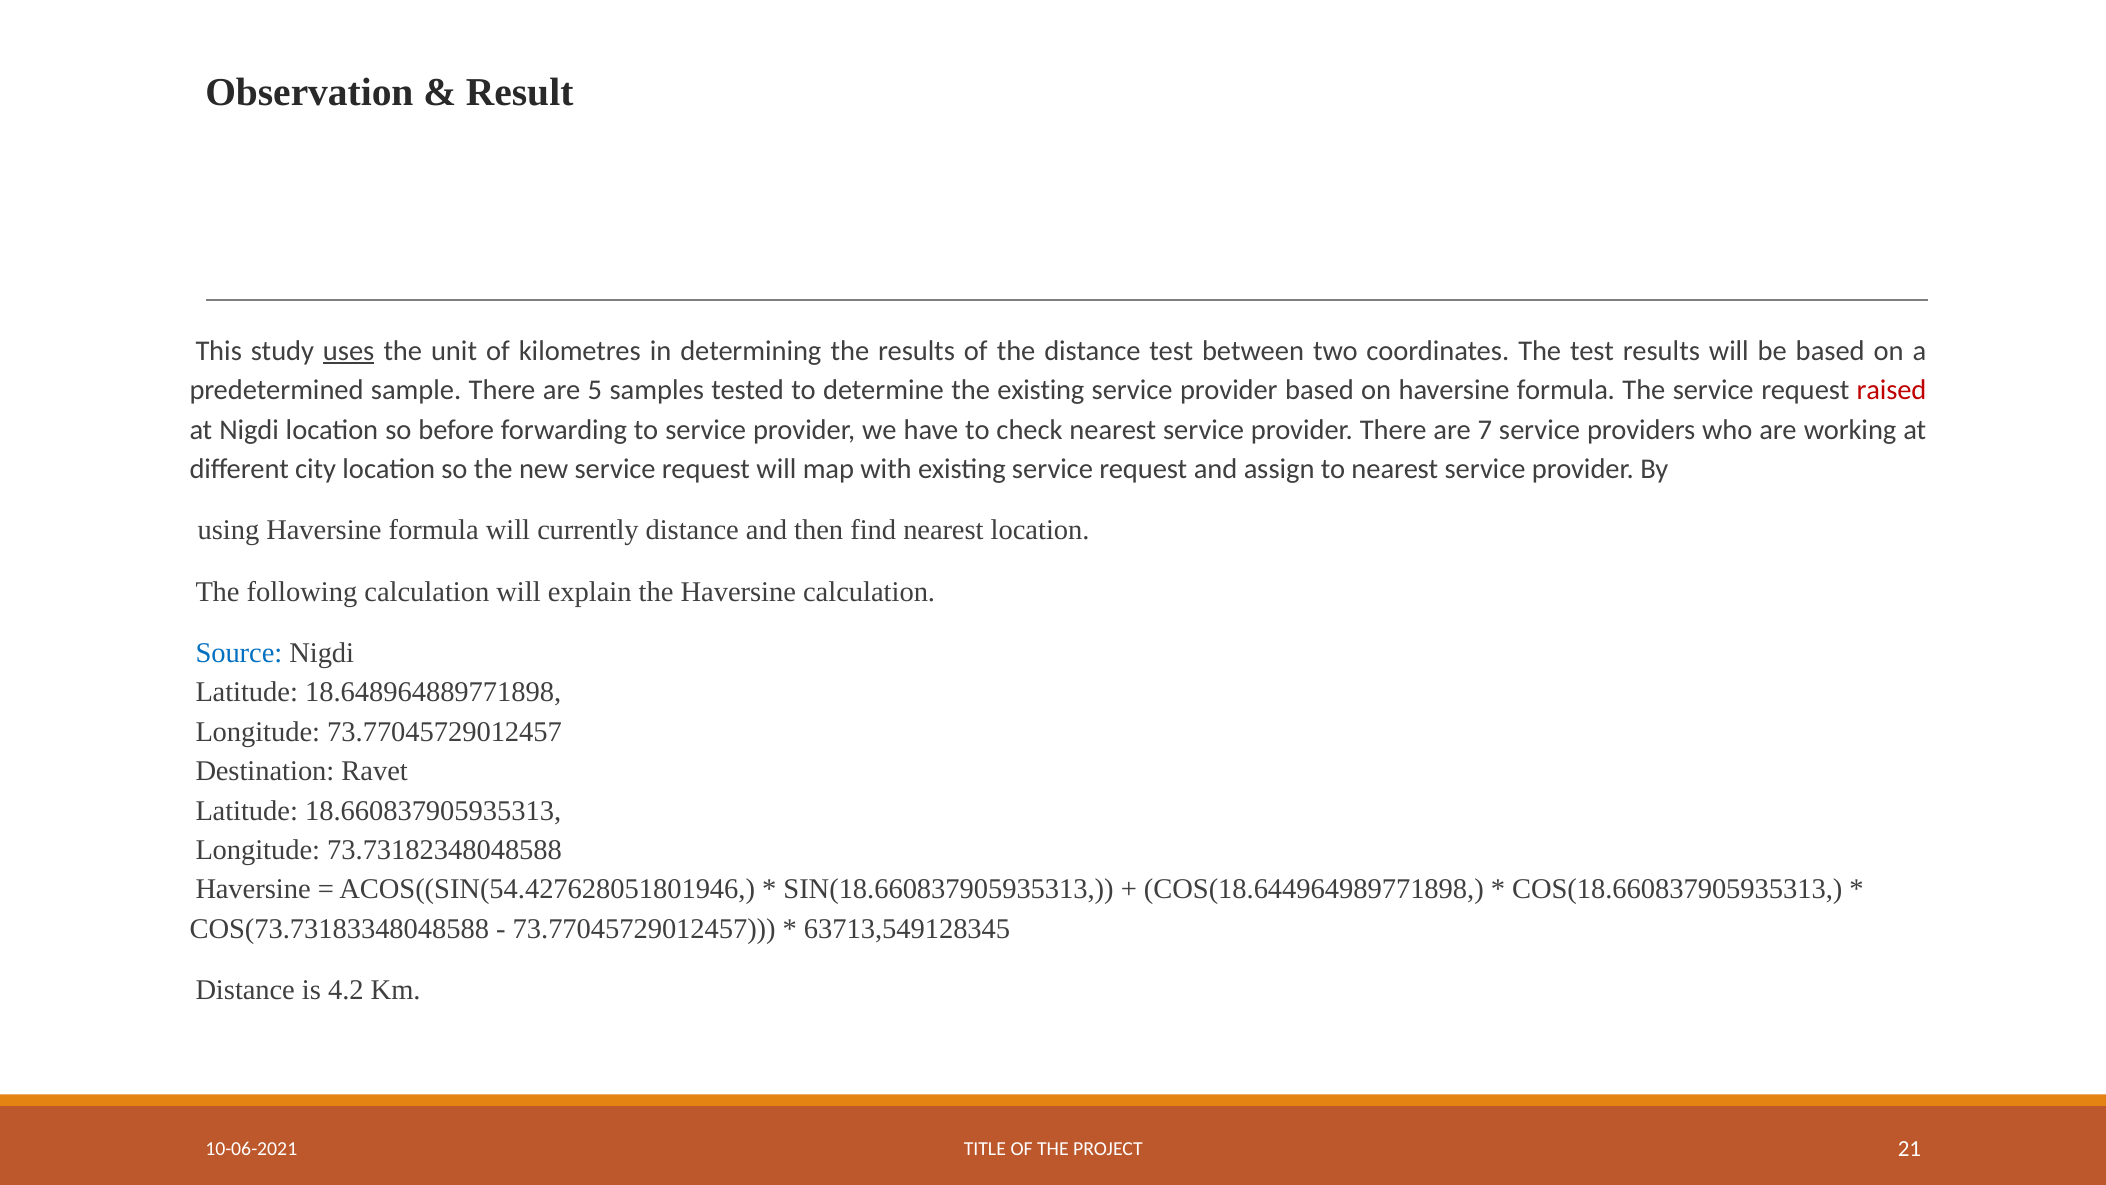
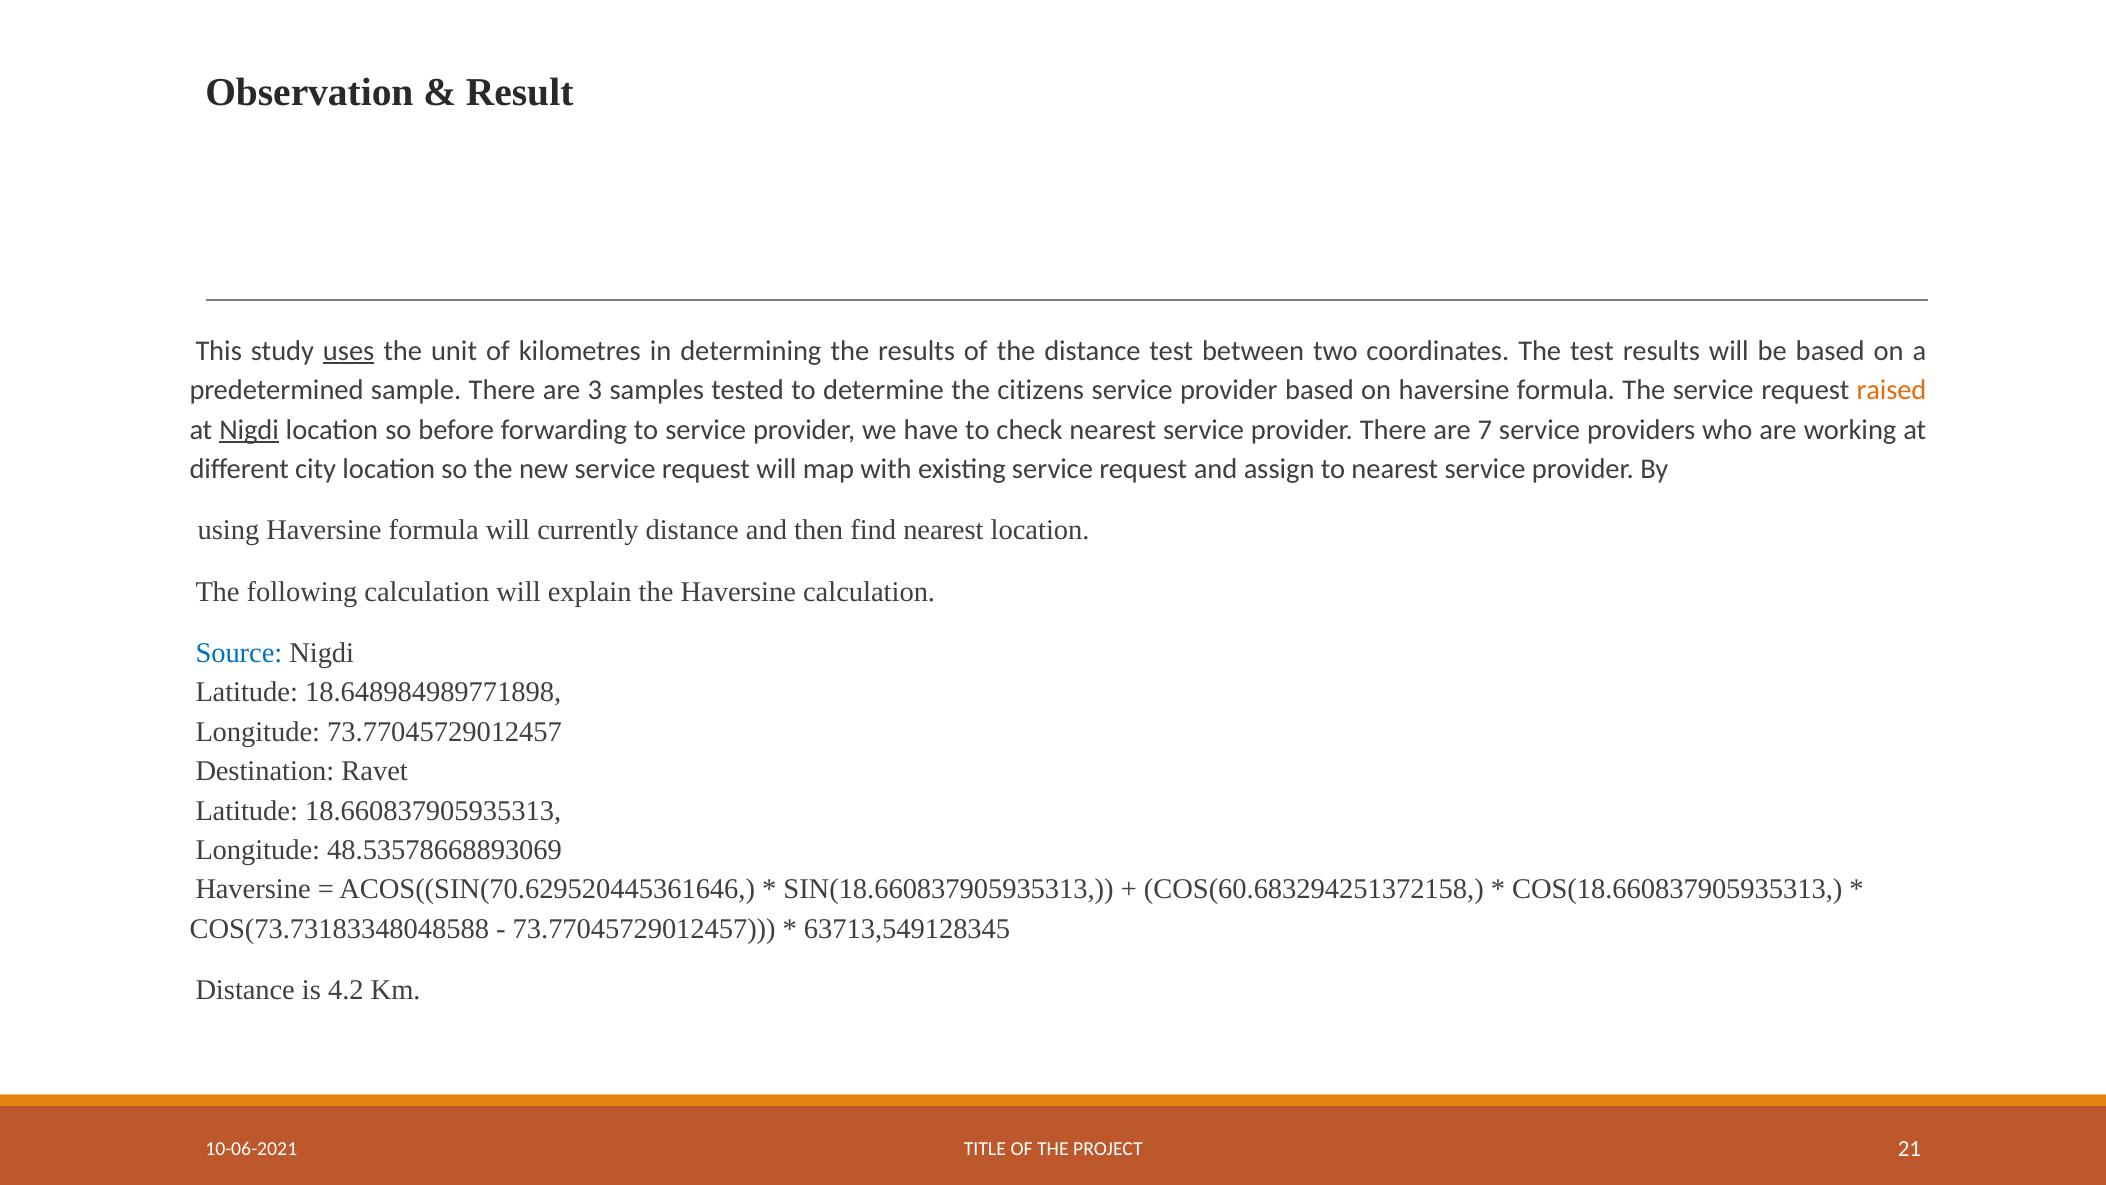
5: 5 -> 3 (595, 390)
the existing: existing -> citizens (1041, 390)
raised colour: red -> orange (1892, 390)
Nigdi underline: none -> present (249, 430)
18.648964889771898: 18.648964889771898 -> 18.648984989771898 (433, 692)
73.73182348048588: 73.73182348048588 -> 48.53578668893069 (445, 850)
ACOS((SIN(54.427628051801946: ACOS((SIN(54.427628051801946 -> ACOS((SIN(70.629520445361646 (547, 889)
COS(18.644964989771898: COS(18.644964989771898 -> COS(60.683294251372158 (1314, 889)
